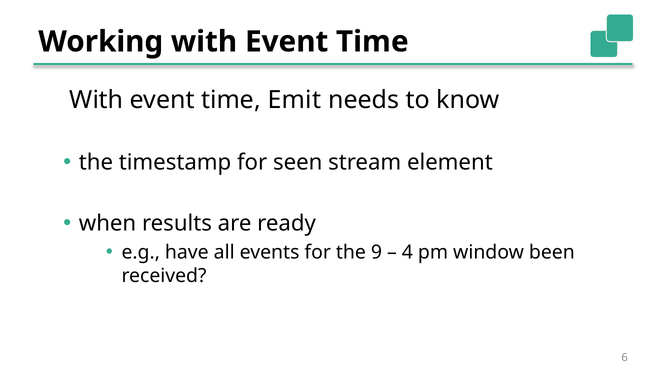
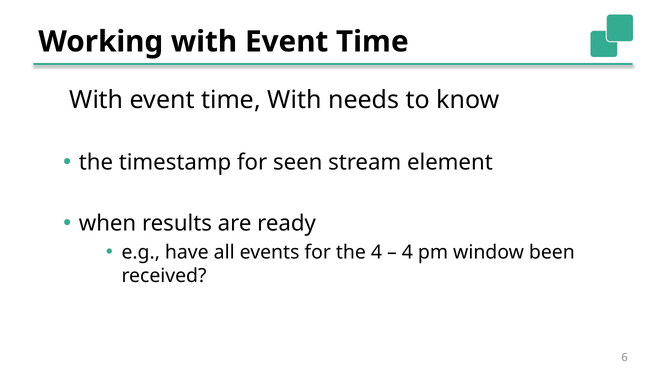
time Emit: Emit -> With (294, 100)
the 9: 9 -> 4 (376, 252)
